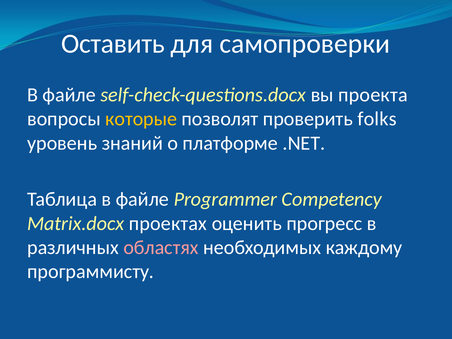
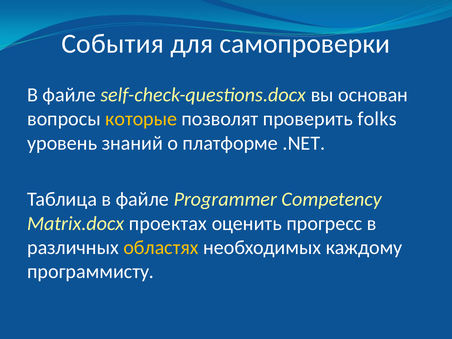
Оставить: Оставить -> События (113, 44)
проекта: проекта -> основан (373, 95)
областях colour: pink -> yellow (161, 248)
